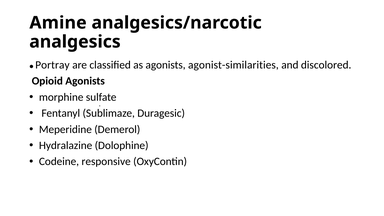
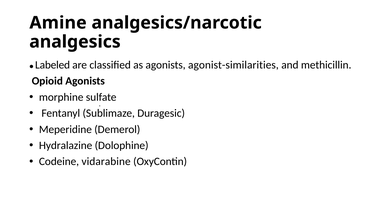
Portray: Portray -> Labeled (53, 65)
discolored: discolored -> methicillin (326, 65)
responsive: responsive -> vidarabine (106, 162)
